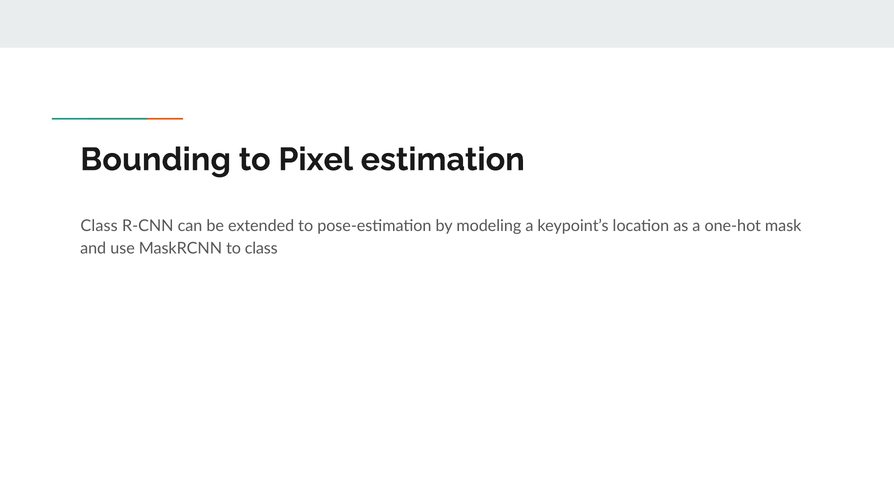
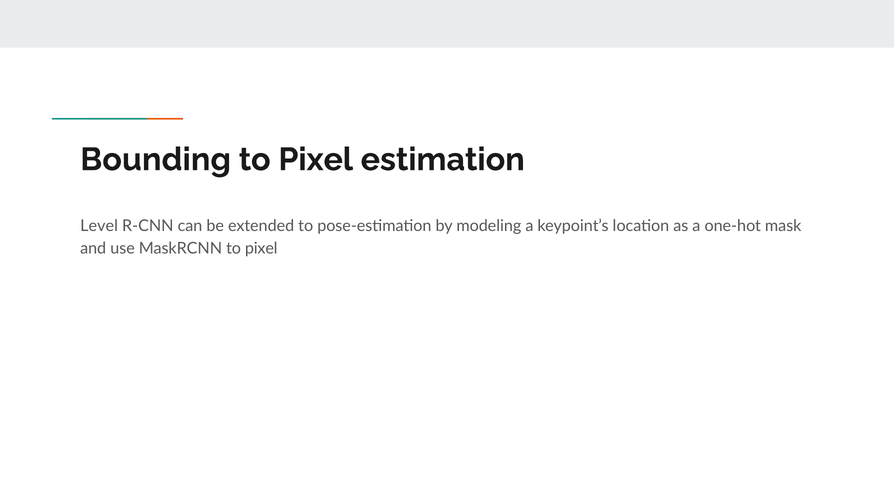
Class: Class -> Level (99, 226)
MaskRCNN to class: class -> pixel (261, 248)
